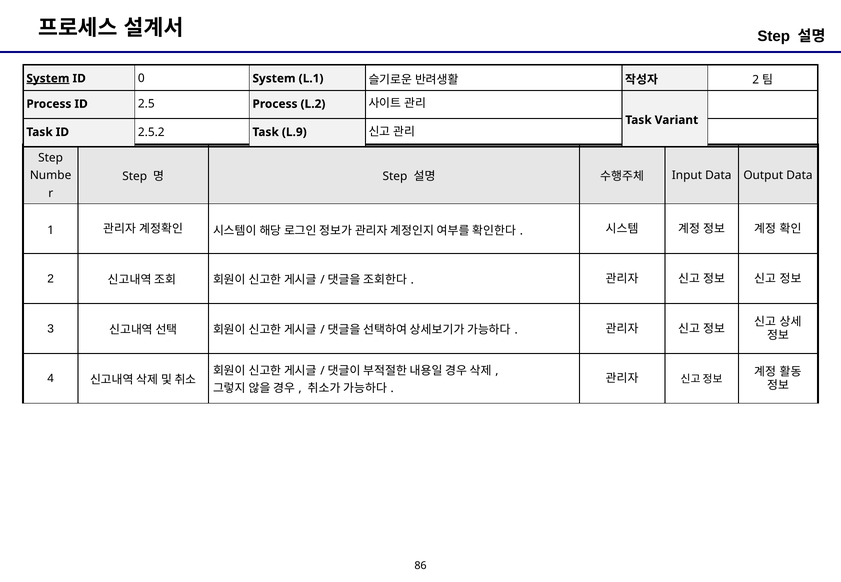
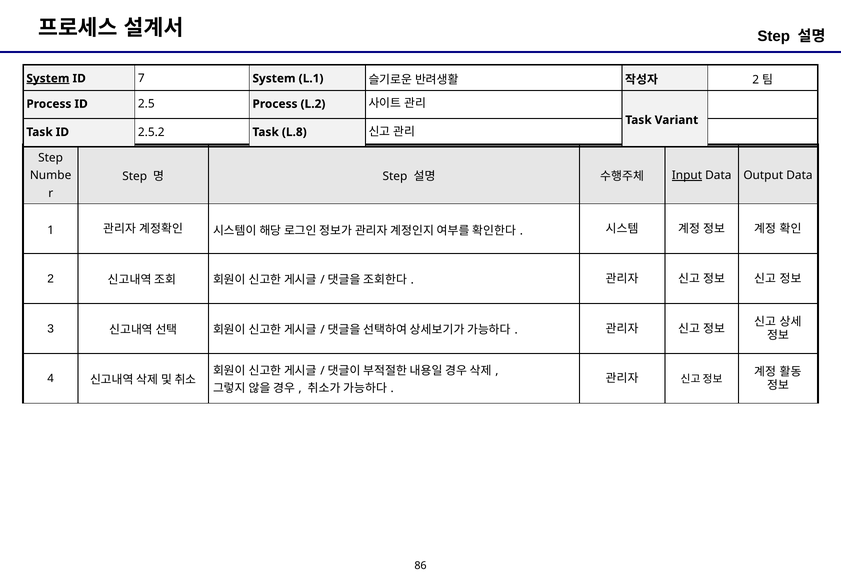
0: 0 -> 7 (141, 78)
L.9: L.9 -> L.8 (294, 132)
Input underline: none -> present (687, 176)
